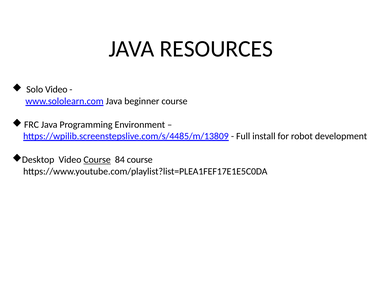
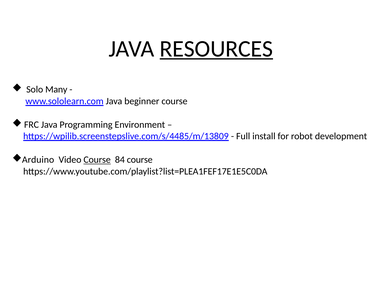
RESOURCES underline: none -> present (216, 49)
Solo Video: Video -> Many (56, 89)
Desktop: Desktop -> Arduino (38, 159)
